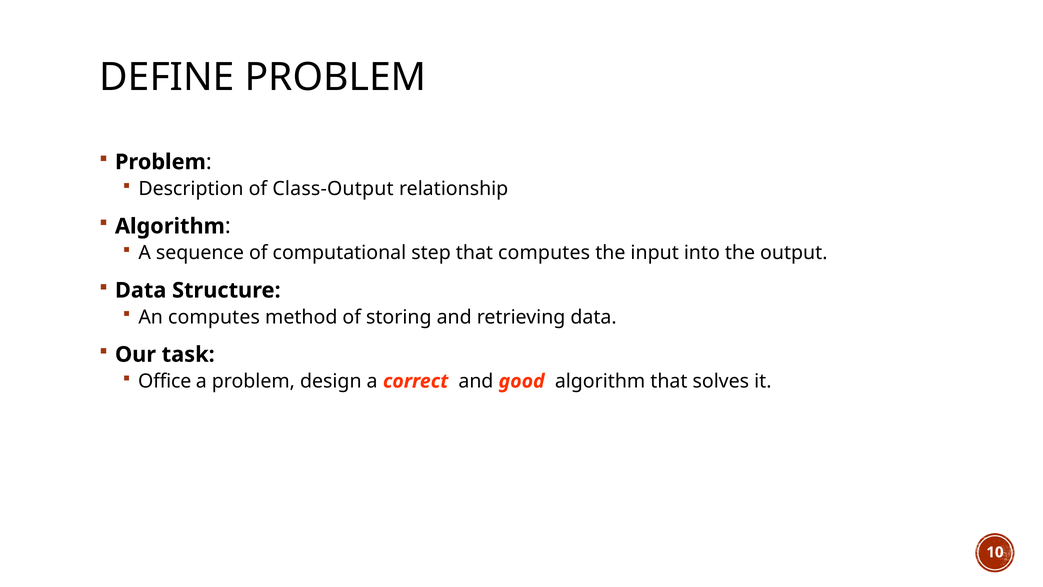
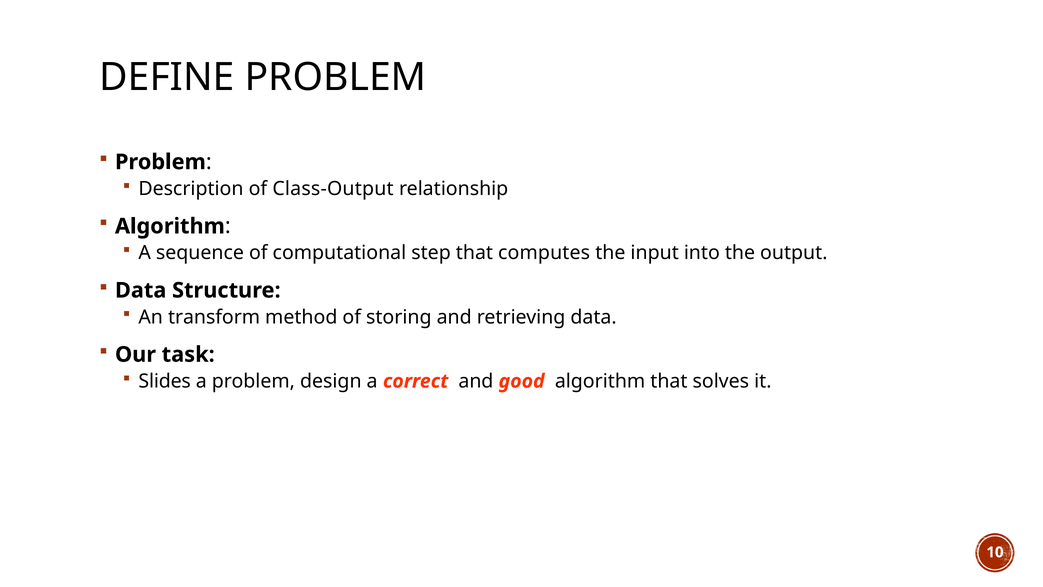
An computes: computes -> transform (214, 317)
Office: Office -> Slides (165, 381)
